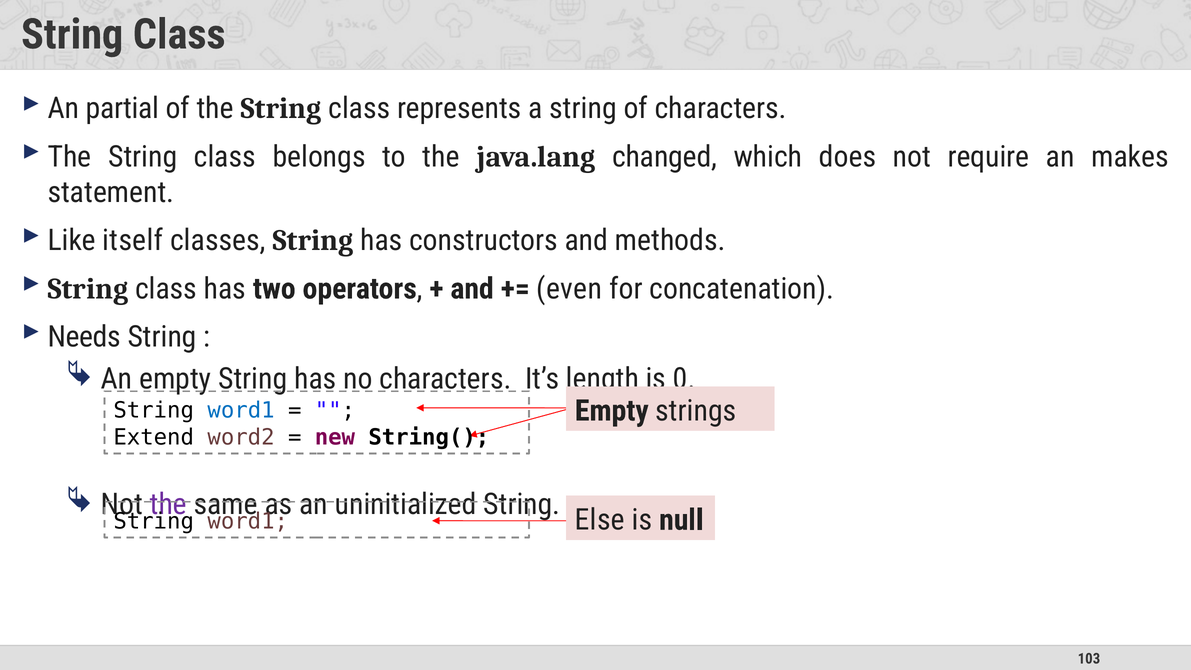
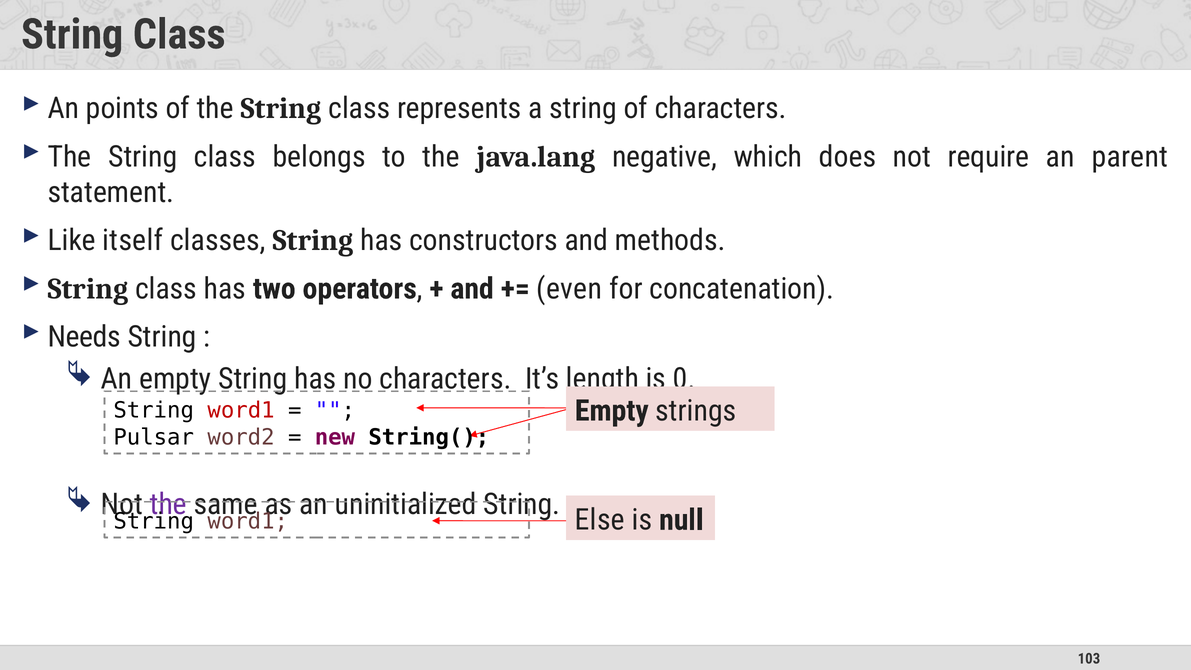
partial: partial -> points (122, 109)
changed: changed -> negative (665, 157)
makes: makes -> parent (1130, 157)
word1 colour: blue -> red (241, 411)
Extend: Extend -> Pulsar (154, 437)
